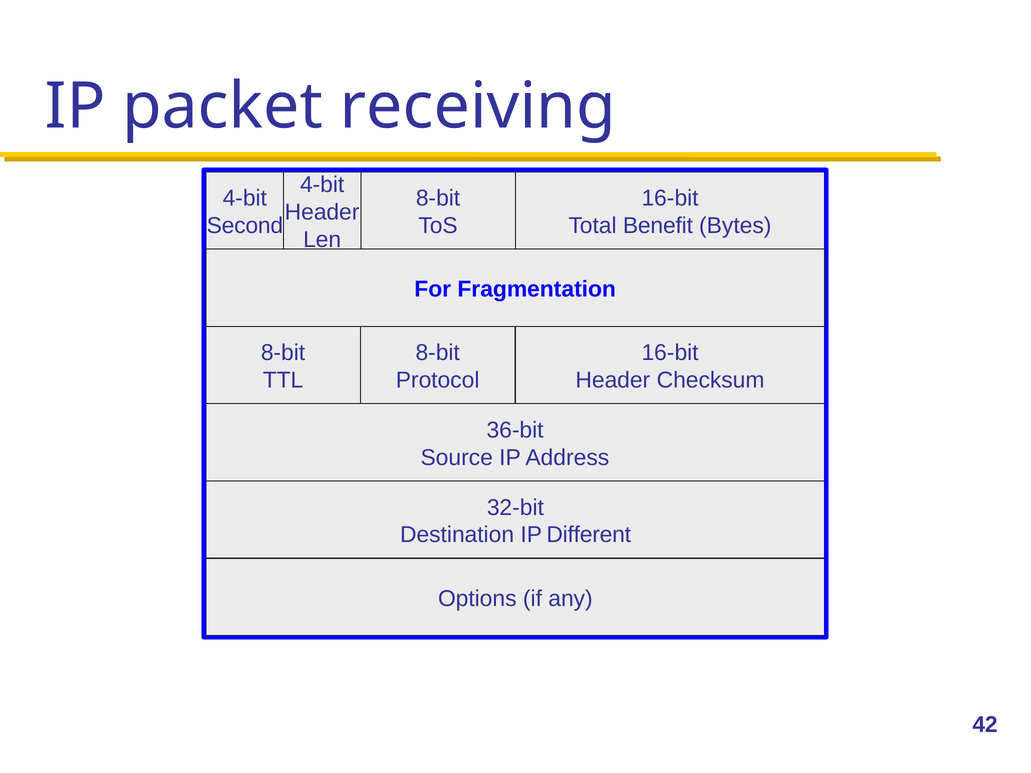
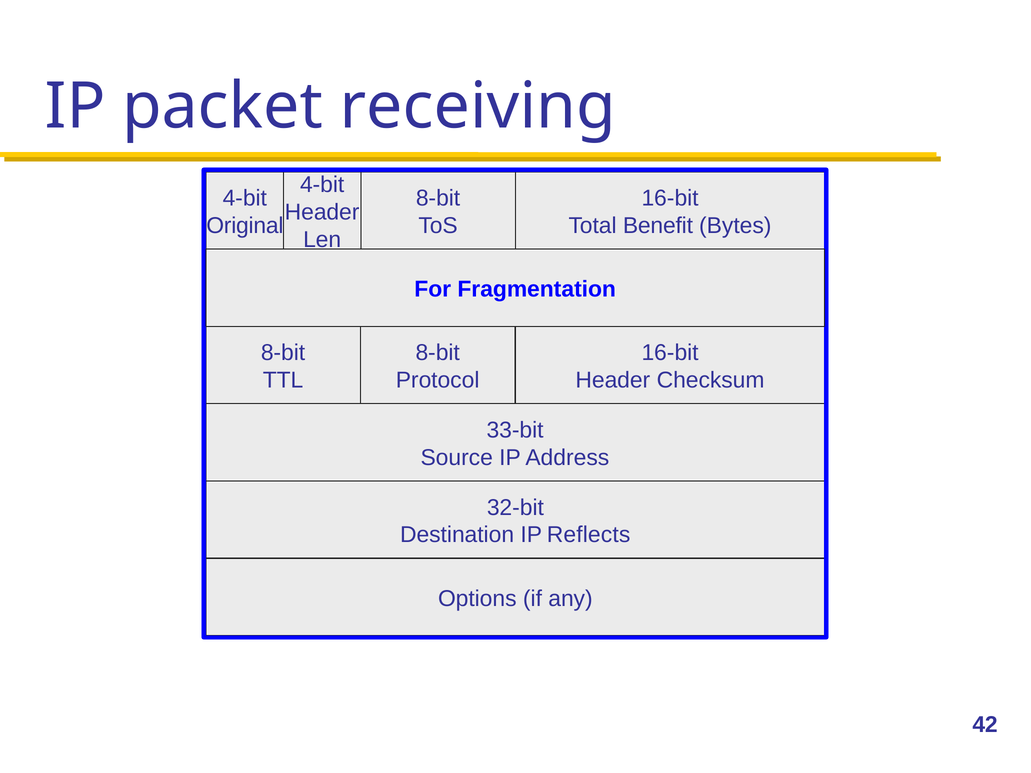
Second: Second -> Original (245, 226)
36-bit: 36-bit -> 33-bit (515, 430)
Different: Different -> Reflects (589, 535)
